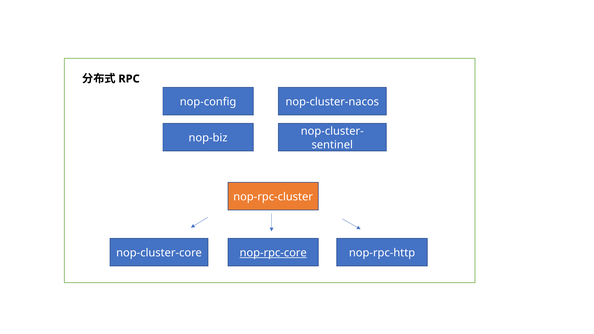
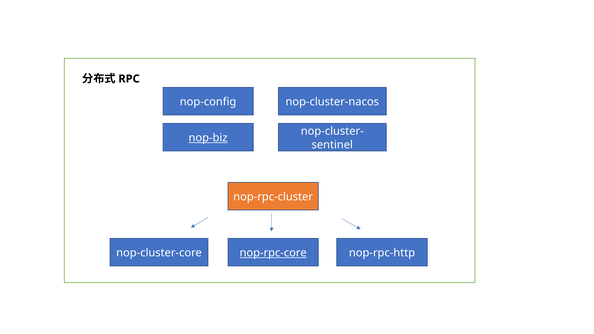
nop-biz underline: none -> present (208, 138)
